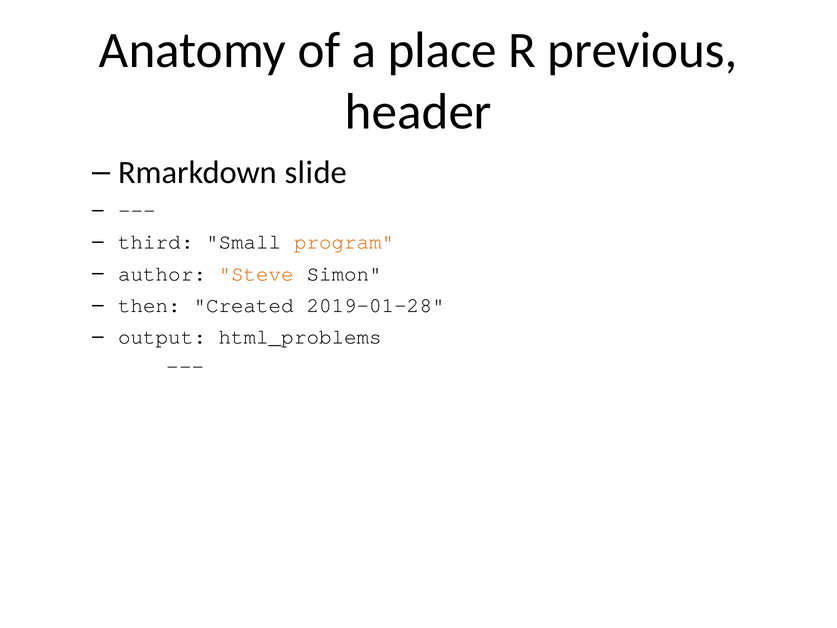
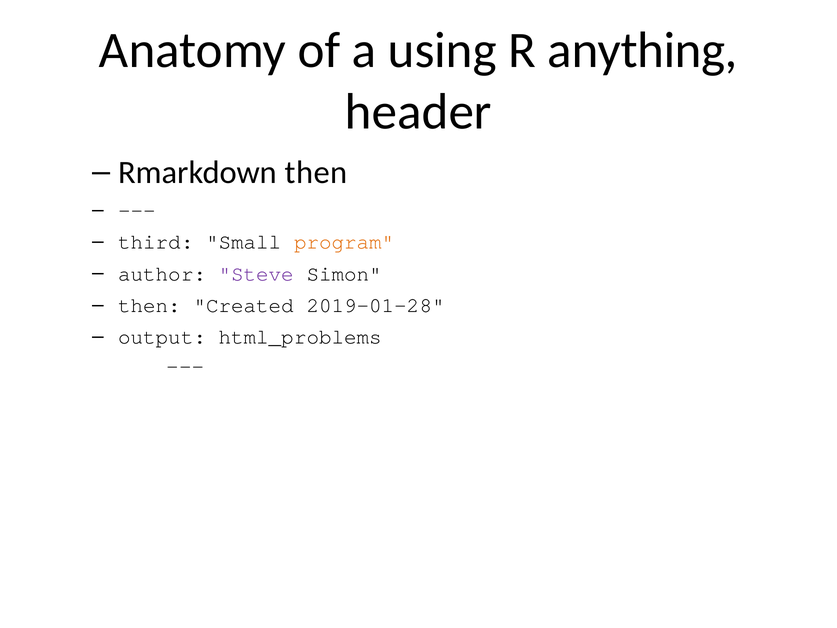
place: place -> using (442, 50)
previous: previous -> anything (643, 50)
Rmarkdown slide: slide -> then (316, 172)
Steve colour: orange -> purple (256, 274)
